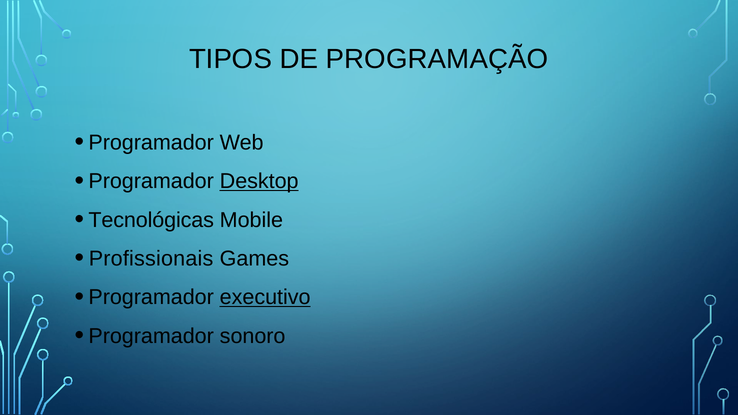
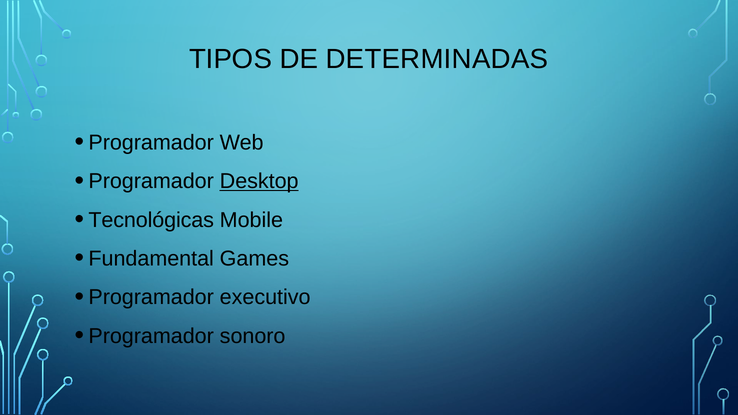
PROGRAMAÇÃO: PROGRAMAÇÃO -> DETERMINADAS (437, 59)
Profissionais: Profissionais -> Fundamental (151, 259)
executivo underline: present -> none (265, 297)
